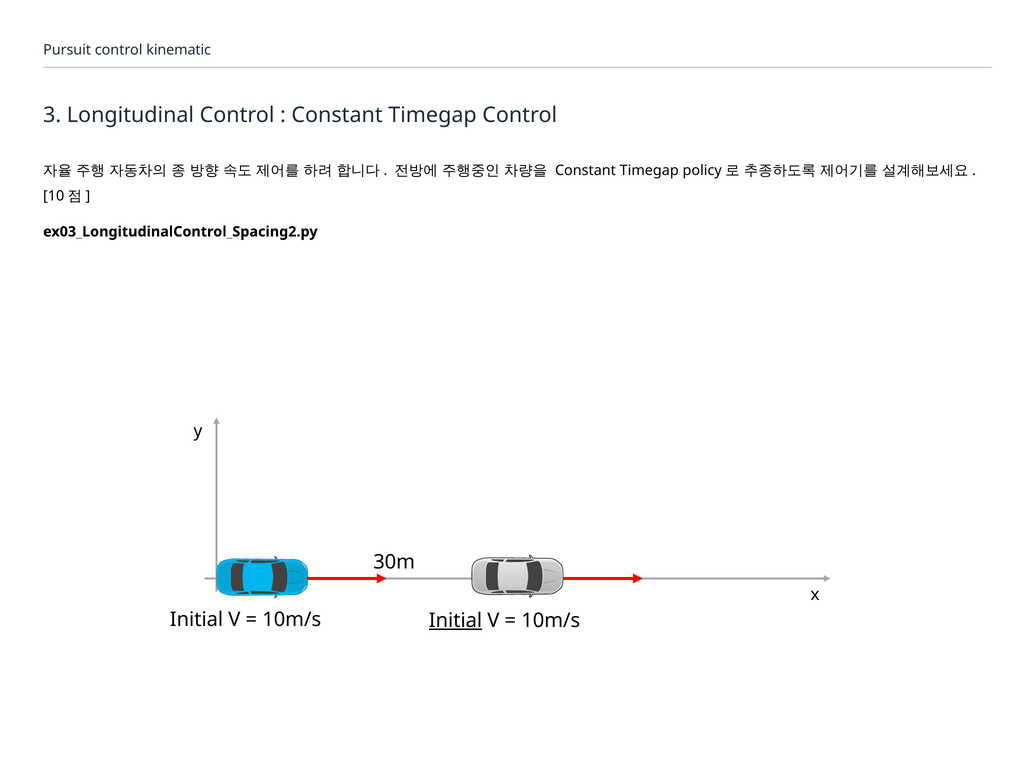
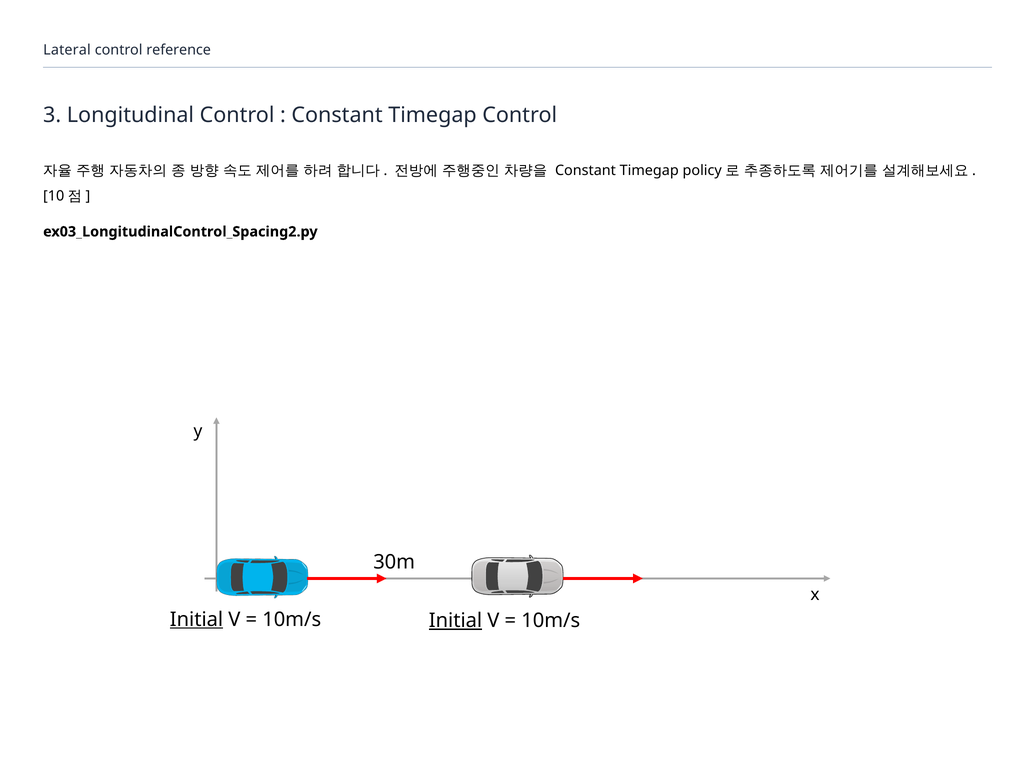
Pursuit: Pursuit -> Lateral (67, 50)
kinematic: kinematic -> reference (179, 50)
Initial underline: none -> present (197, 620)
